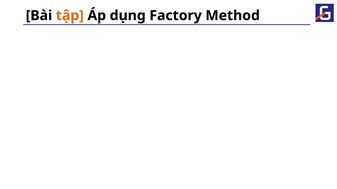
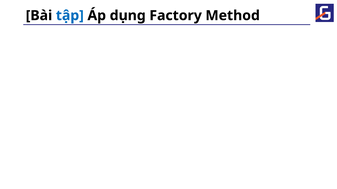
tập colour: orange -> blue (70, 16)
